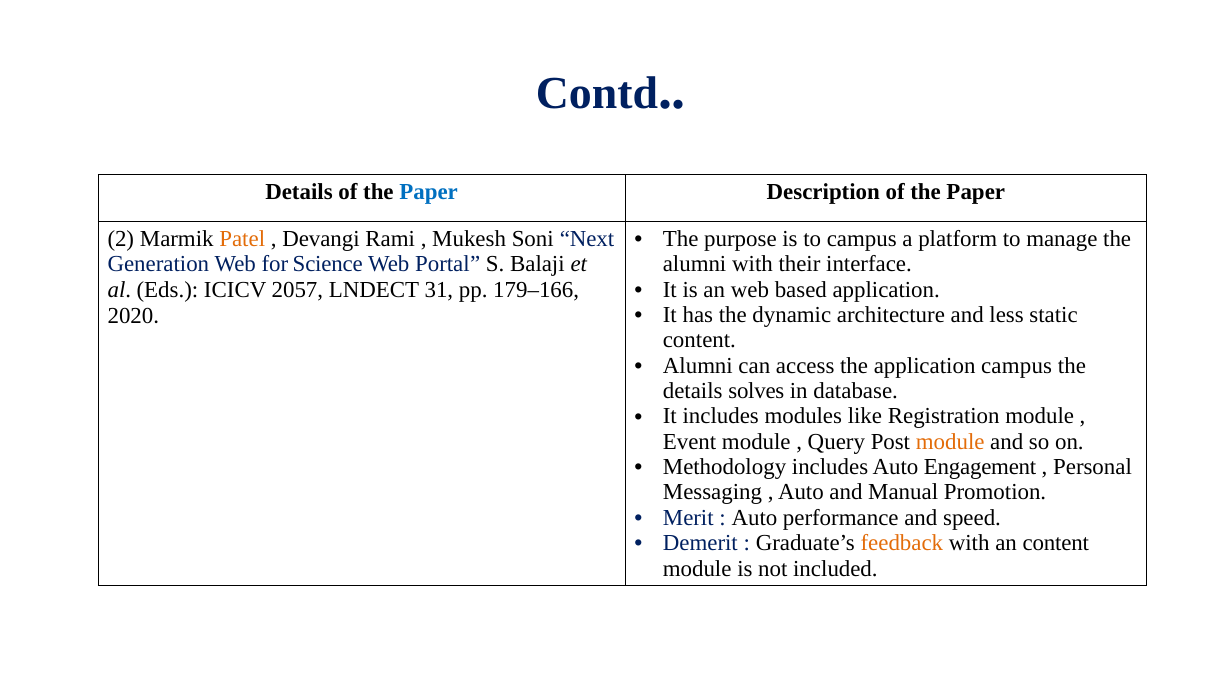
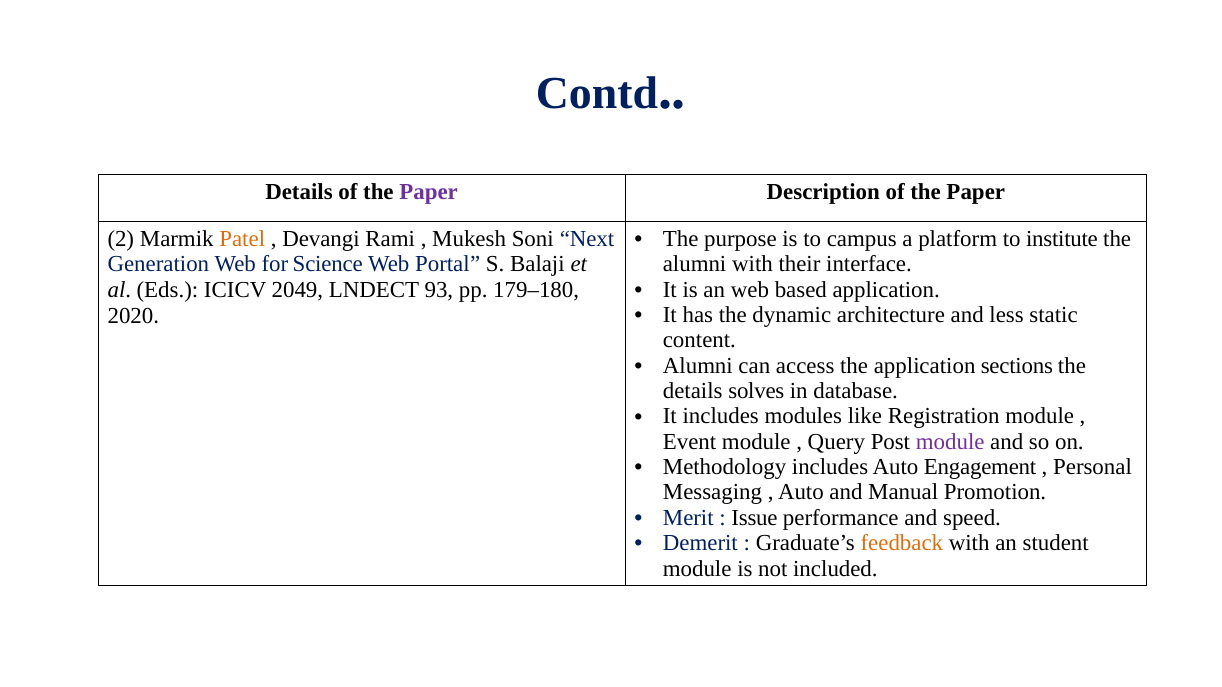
Paper colour: blue -> purple (429, 192)
manage: manage -> institute (1062, 239)
2057: 2057 -> 2049 (297, 290)
31: 31 -> 93 (439, 290)
179–166: 179–166 -> 179–180 (536, 290)
application campus: campus -> sections (1017, 366)
module colour: orange -> purple (950, 442)
Auto: Auto -> Issue (755, 518)
an content: content -> student (1056, 543)
